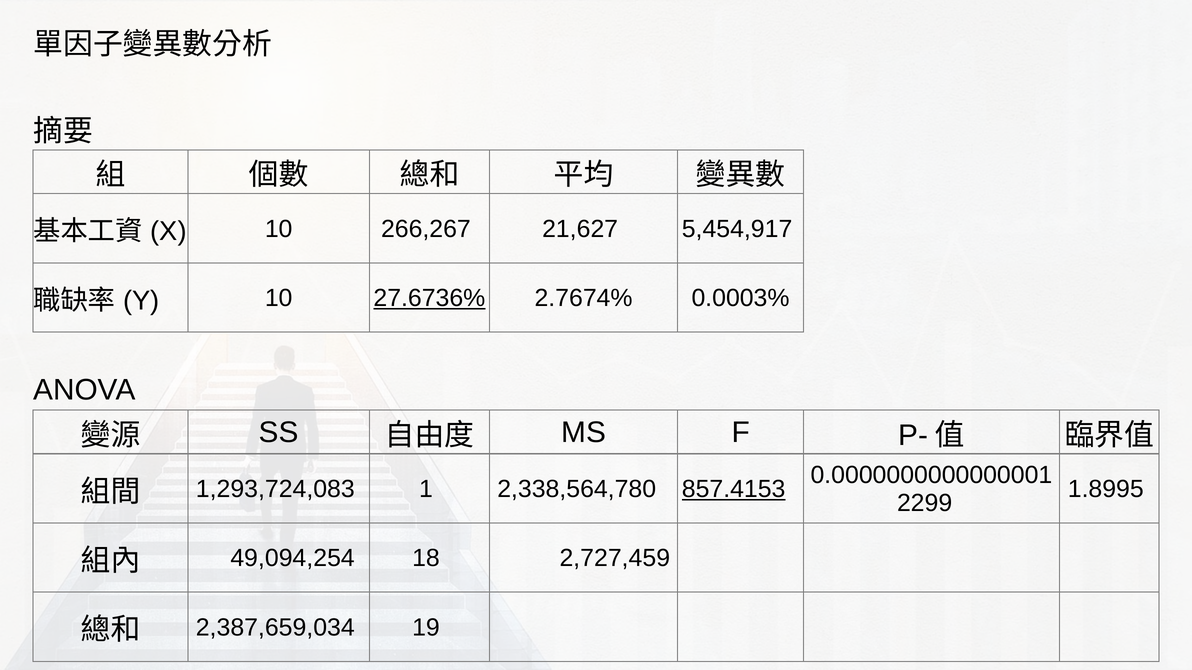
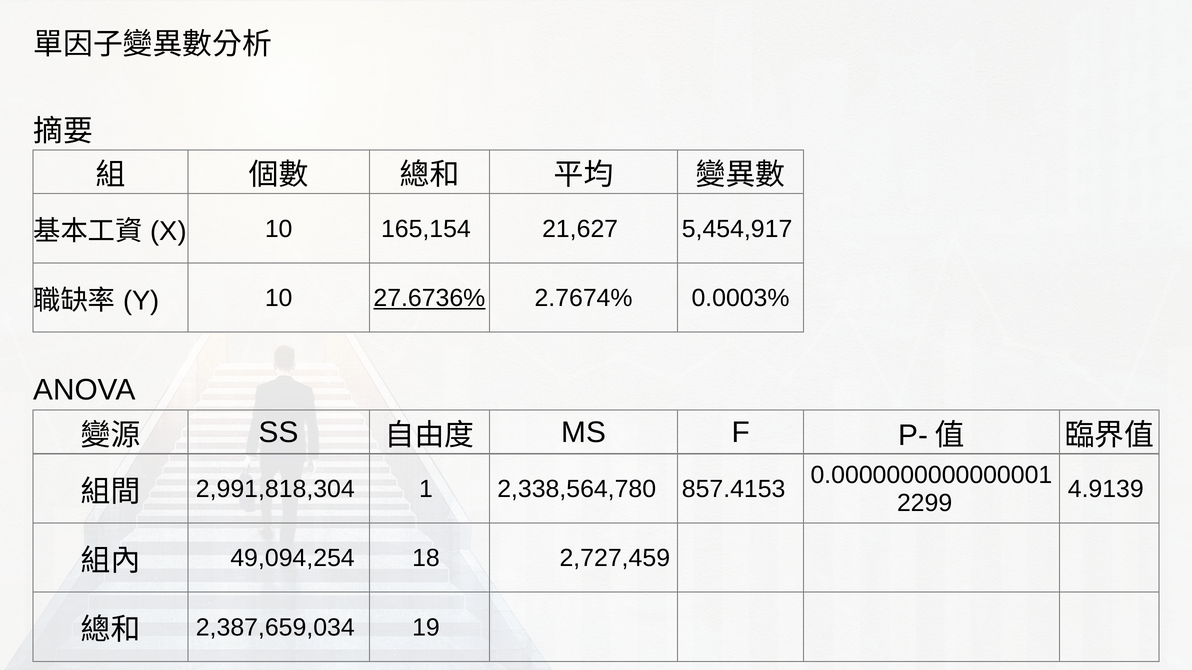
266,267: 266,267 -> 165,154 (426, 229)
1.8995: 1.8995 -> 4.9139 (1106, 489)
1,293,724,083: 1,293,724,083 -> 2,991,818,304 (275, 489)
857.4153 underline: present -> none (734, 489)
